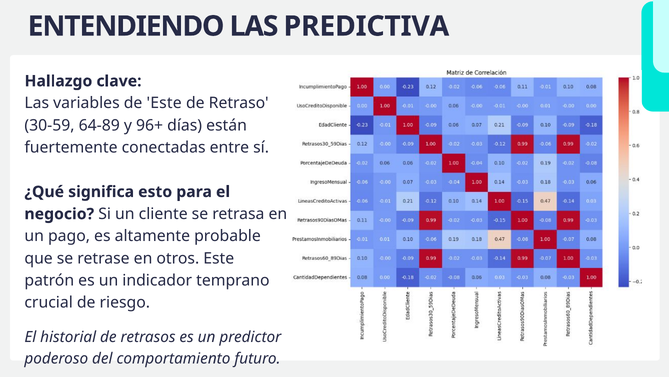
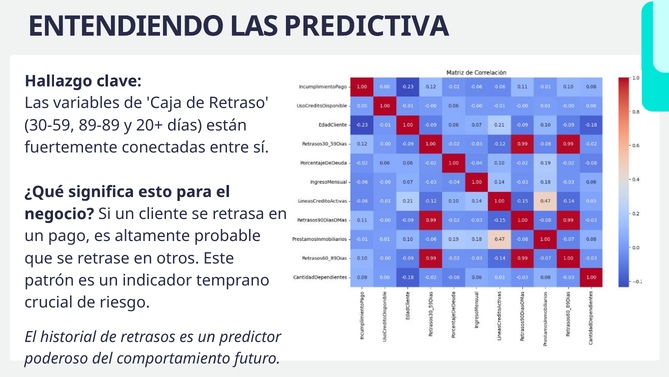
de Este: Este -> Caja (164, 103)
64-89: 64-89 -> 89-89 (99, 125)
96+: 96+ -> 20+ (150, 125)
